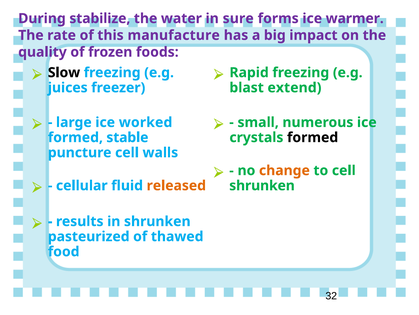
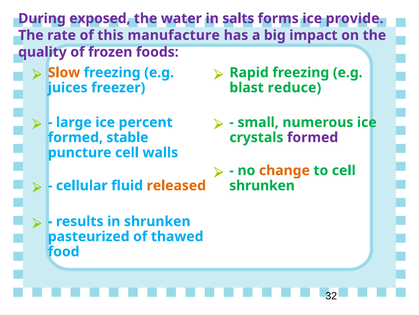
stabilize: stabilize -> exposed (100, 18)
sure: sure -> salts (238, 18)
warmer: warmer -> provide (355, 18)
Slow colour: black -> orange (64, 72)
extend: extend -> reduce (294, 87)
worked: worked -> percent (146, 122)
formed colour: black -> purple (313, 137)
